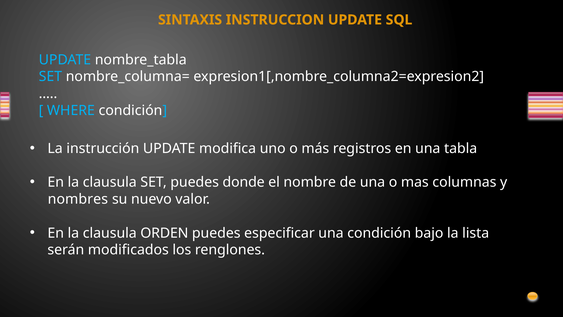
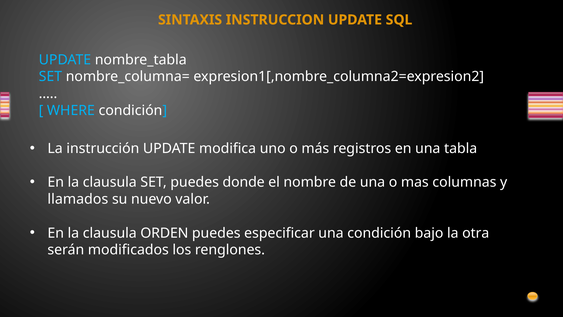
nombres: nombres -> llamados (78, 199)
lista: lista -> otra (476, 233)
